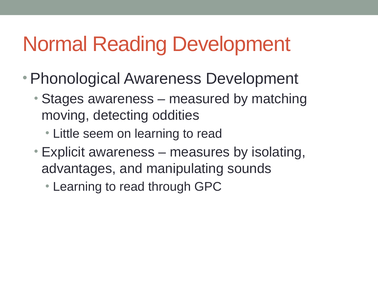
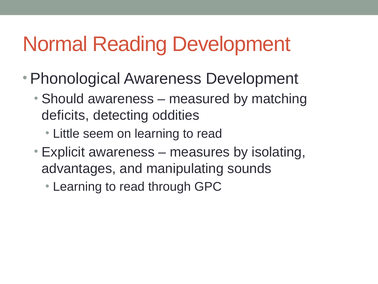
Stages: Stages -> Should (63, 99)
moving: moving -> deficits (65, 115)
